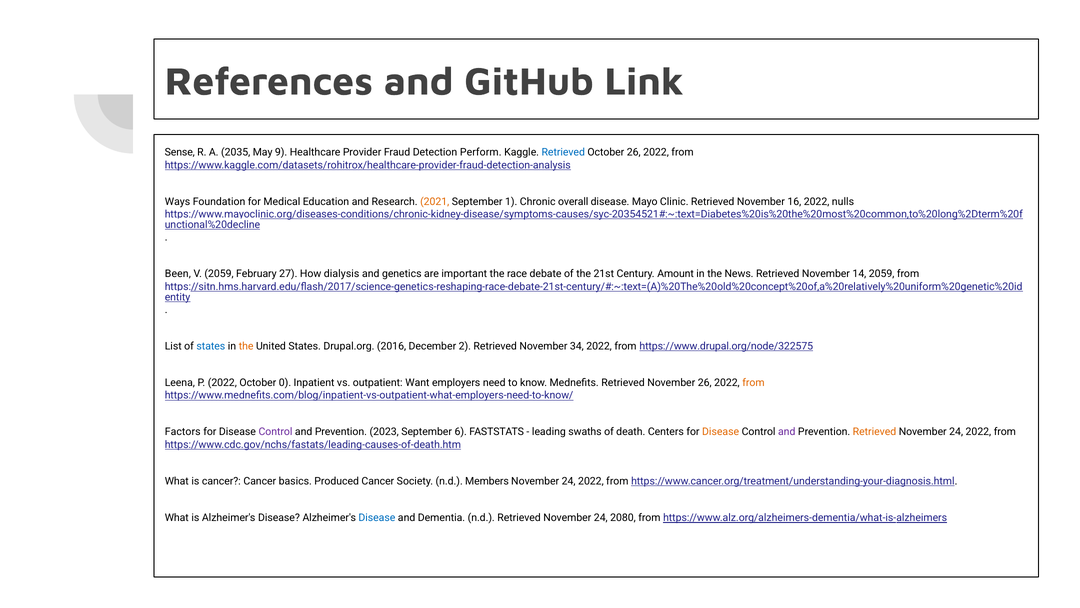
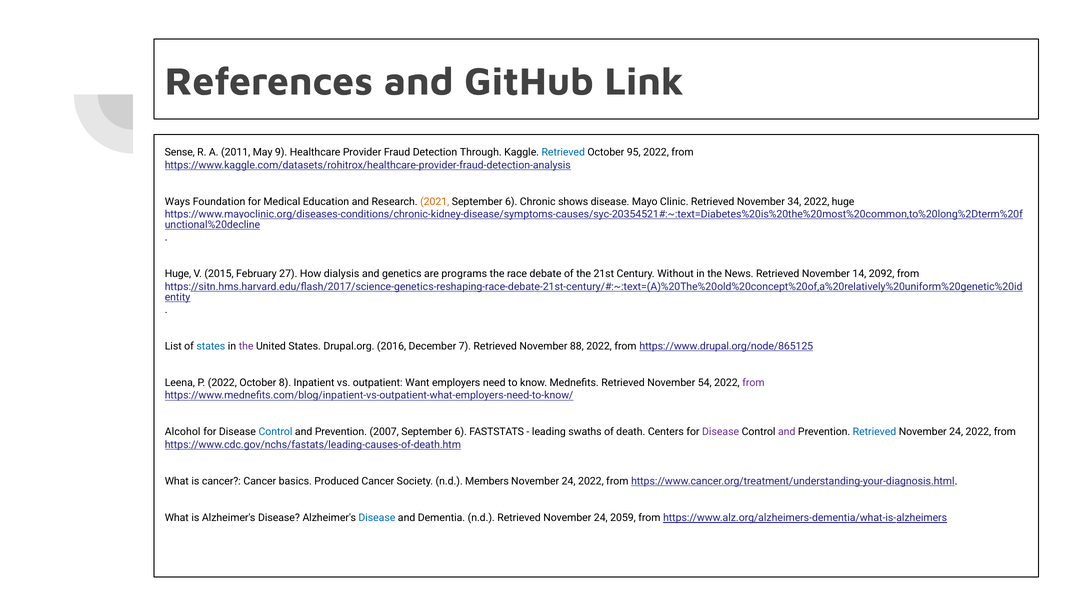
2035: 2035 -> 2011 (236, 152)
Perform: Perform -> Through (481, 152)
October 26: 26 -> 95 (634, 152)
1: 1 -> 6 (511, 201)
overall: overall -> shows (573, 201)
16: 16 -> 34 (794, 201)
2022 nulls: nulls -> huge (843, 201)
Been: Been -> Huge (178, 274)
V 2059: 2059 -> 2015 (219, 274)
important: important -> programs (464, 274)
Amount: Amount -> Without (675, 274)
14 2059: 2059 -> 2092 (882, 274)
the colour: orange -> purple (246, 346)
2: 2 -> 7 (465, 346)
34: 34 -> 88 (577, 346)
https://www.drupal.org/node/322575: https://www.drupal.org/node/322575 -> https://www.drupal.org/node/865125 (726, 346)
0: 0 -> 8 (285, 383)
November 26: 26 -> 54 (705, 383)
from colour: orange -> purple (753, 383)
Factors: Factors -> Alcohol (183, 432)
Control colour: purple -> blue (275, 432)
2023: 2023 -> 2007 (384, 432)
Disease colour: orange -> purple (721, 432)
Retrieved colour: orange -> blue (874, 432)
2080: 2080 -> 2059 (623, 517)
